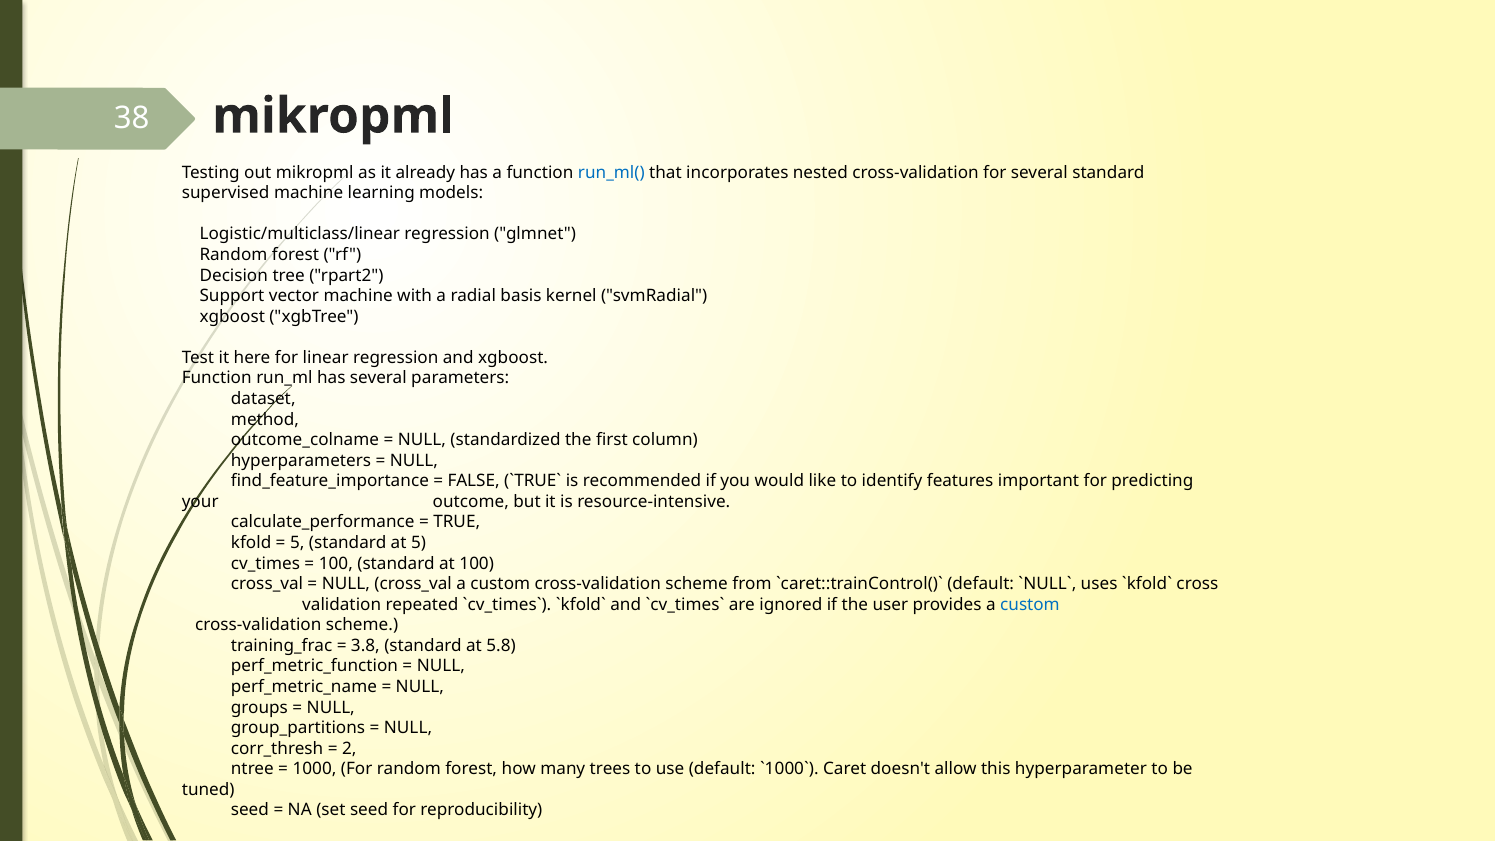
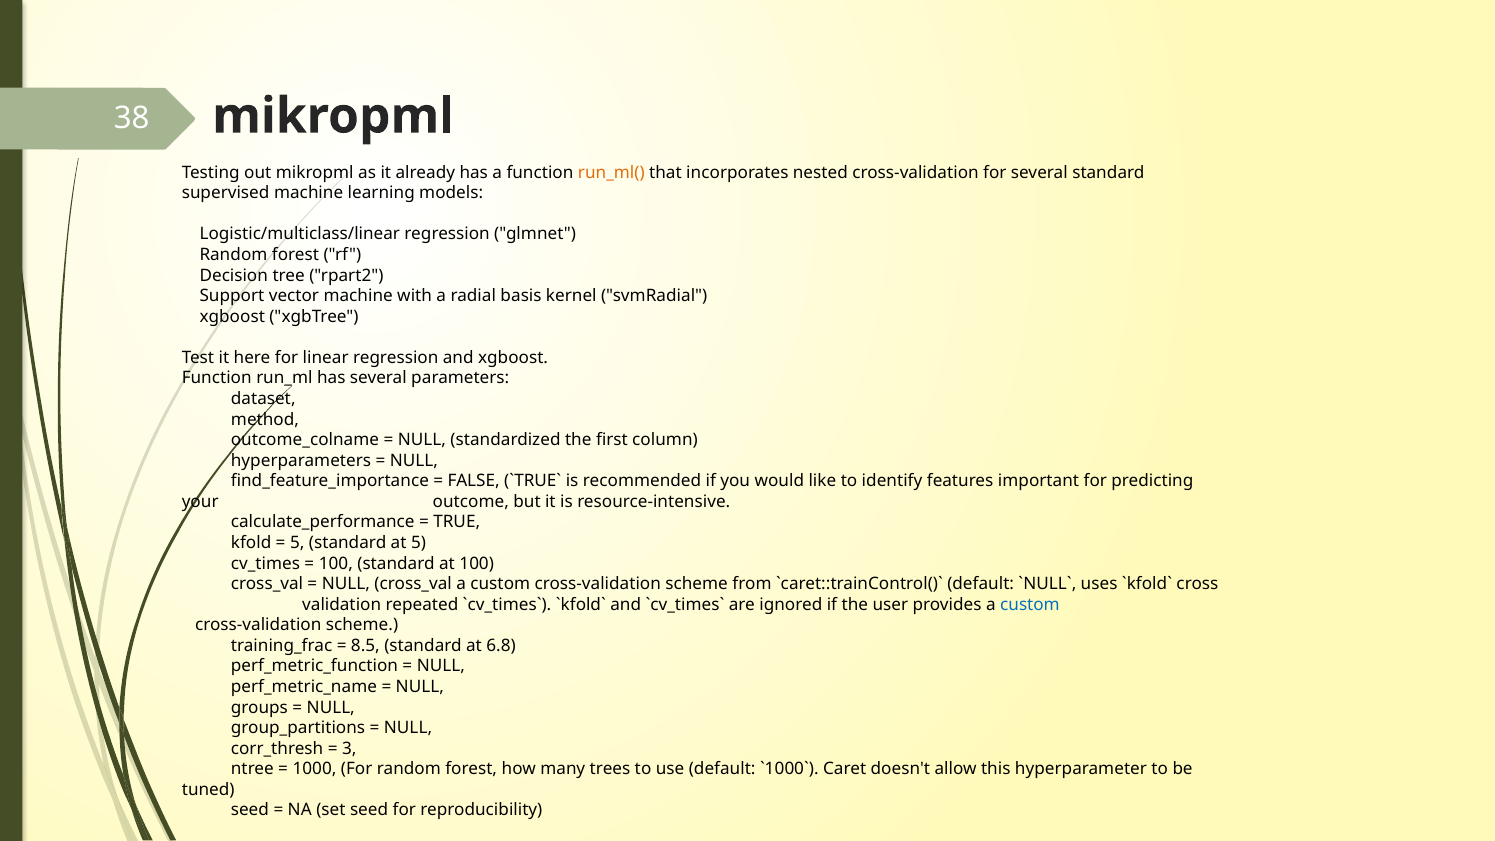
run_ml( colour: blue -> orange (611, 173)
3.8: 3.8 -> 8.5 (365, 646)
5.8: 5.8 -> 6.8 (501, 646)
2: 2 -> 3 (349, 748)
